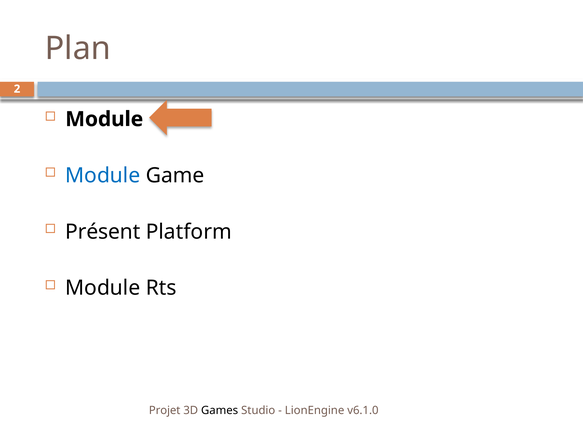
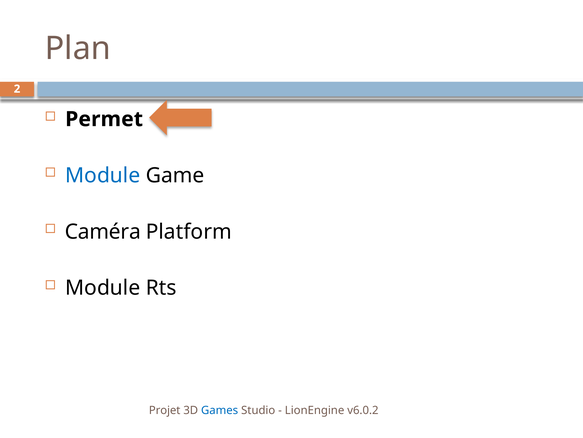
Module: Module -> Permet (104, 119)
Présent: Présent -> Caméra (103, 231)
Games colour: black -> blue (220, 410)
v6.1.0: v6.1.0 -> v6.0.2 (363, 410)
